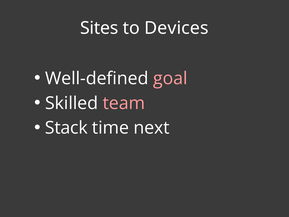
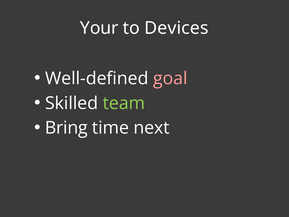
Sites: Sites -> Your (99, 28)
team colour: pink -> light green (124, 103)
Stack: Stack -> Bring (66, 128)
